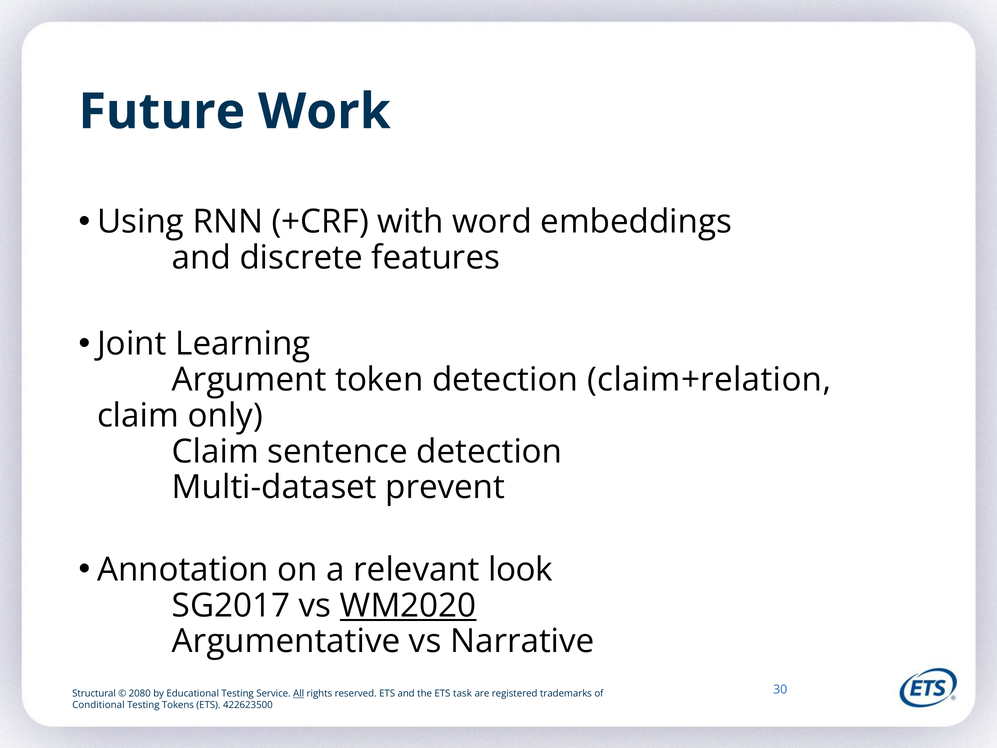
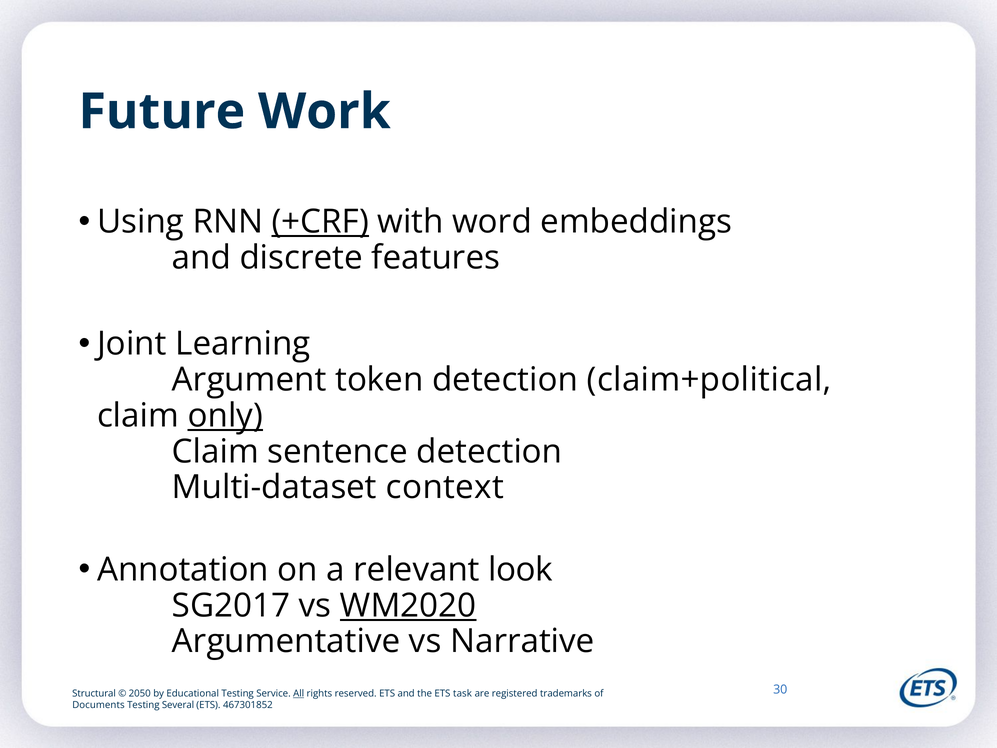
+CRF underline: none -> present (320, 222)
claim+relation: claim+relation -> claim+political (709, 380)
only underline: none -> present (225, 416)
prevent: prevent -> context (445, 487)
2080: 2080 -> 2050 (140, 693)
Conditional: Conditional -> Documents (98, 705)
Tokens: Tokens -> Several (178, 705)
422623500: 422623500 -> 467301852 (248, 705)
